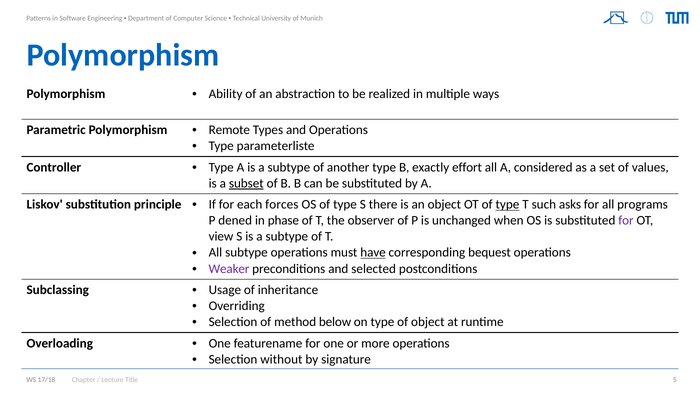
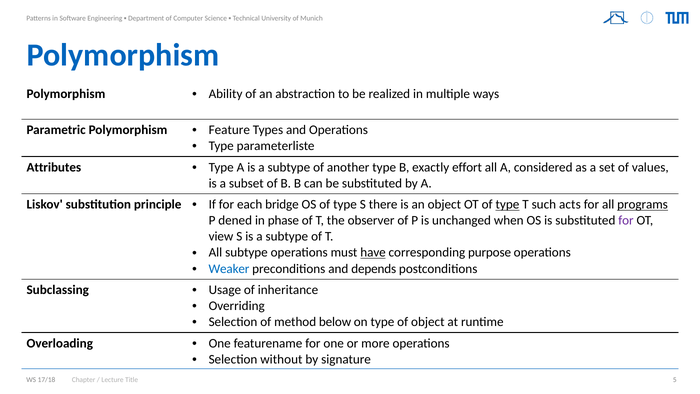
Remote: Remote -> Feature (229, 130)
Controller: Controller -> Attributes (54, 167)
subset underline: present -> none (246, 183)
forces: forces -> bridge (282, 204)
asks: asks -> acts (570, 204)
programs underline: none -> present (643, 204)
bequest: bequest -> purpose (490, 253)
Weaker colour: purple -> blue (229, 269)
selected: selected -> depends (374, 269)
